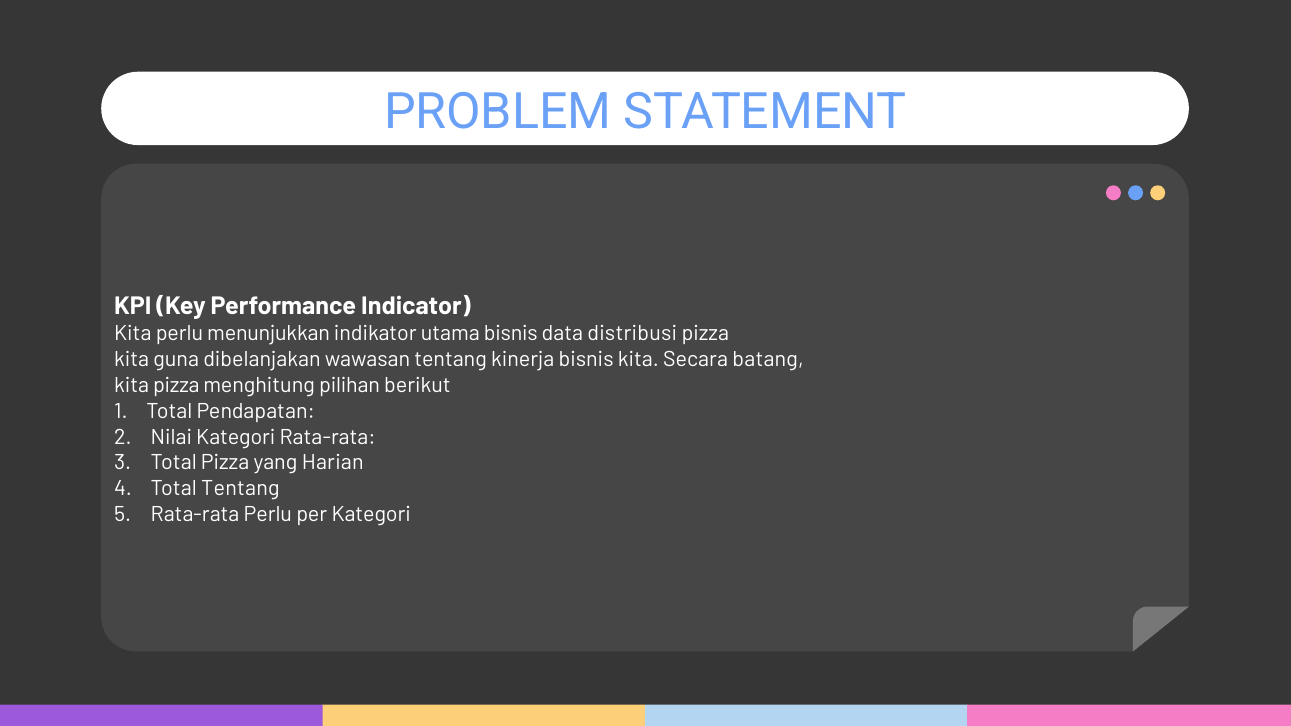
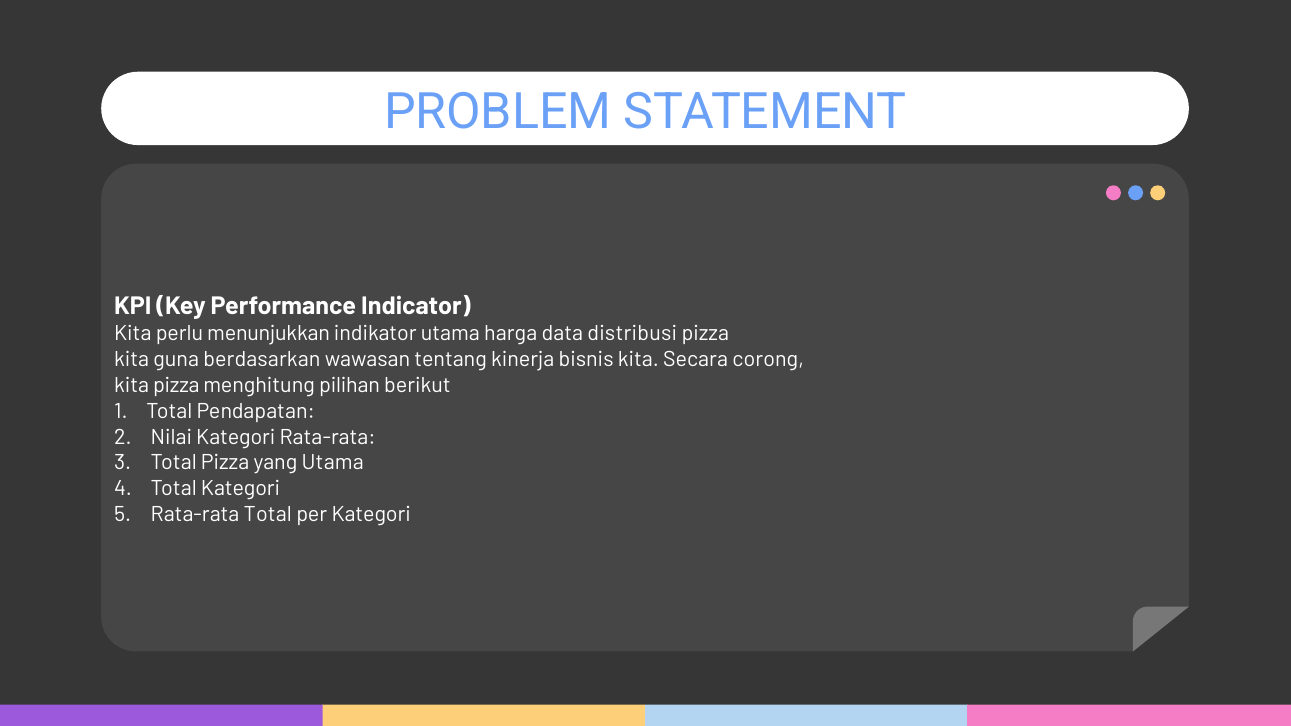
utama bisnis: bisnis -> harga (511, 334)
dibelanjakan: dibelanjakan -> berdasarkan (262, 360)
batang: batang -> corong (768, 360)
yang Harian: Harian -> Utama (333, 463)
Total Tentang: Tentang -> Kategori (241, 489)
Rata-rata Perlu: Perlu -> Total (268, 515)
